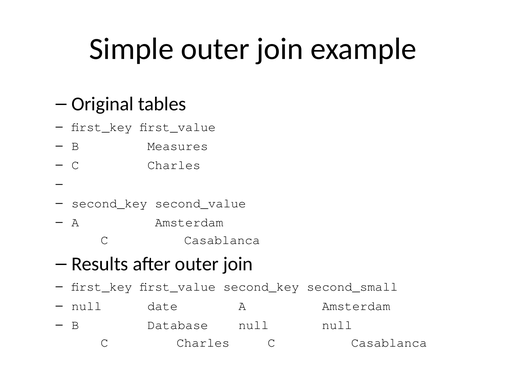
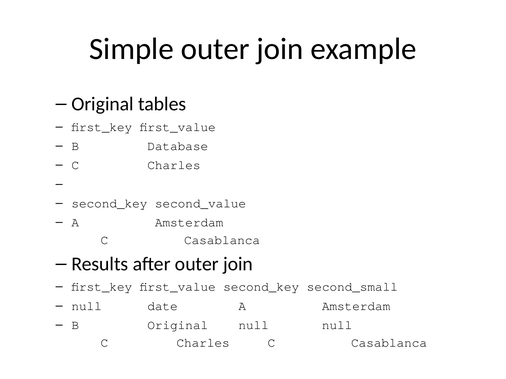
Measures: Measures -> Database (178, 146)
B Database: Database -> Original (178, 325)
